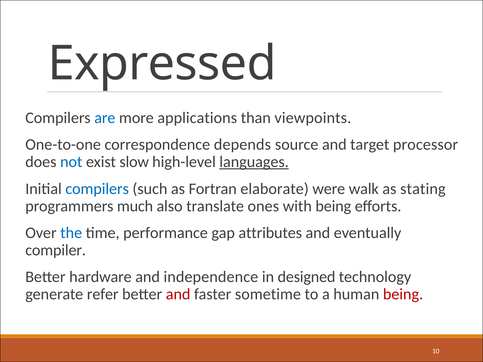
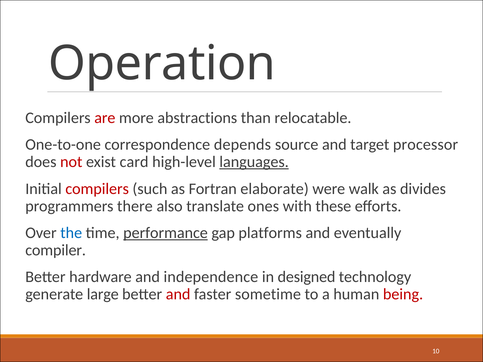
Expressed: Expressed -> Operation (162, 64)
are colour: blue -> red (105, 118)
applications: applications -> abstractions (197, 118)
viewpoints: viewpoints -> relocatable (313, 118)
not colour: blue -> red (71, 162)
slow: slow -> card (134, 162)
compilers colour: blue -> red (97, 189)
stating: stating -> divides (423, 189)
much: much -> there (135, 206)
with being: being -> these (333, 206)
performance underline: none -> present (166, 233)
attributes: attributes -> platforms (270, 233)
refer: refer -> large (103, 295)
